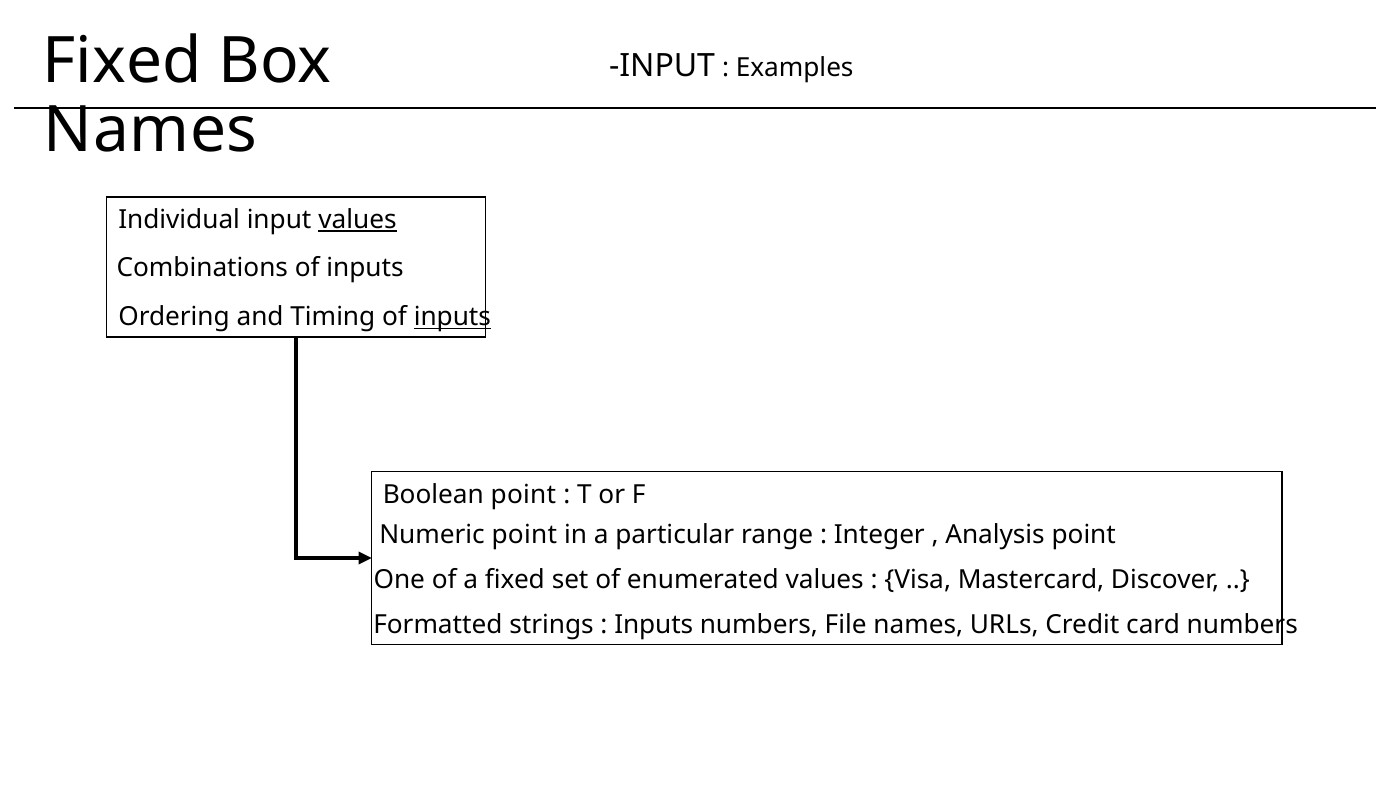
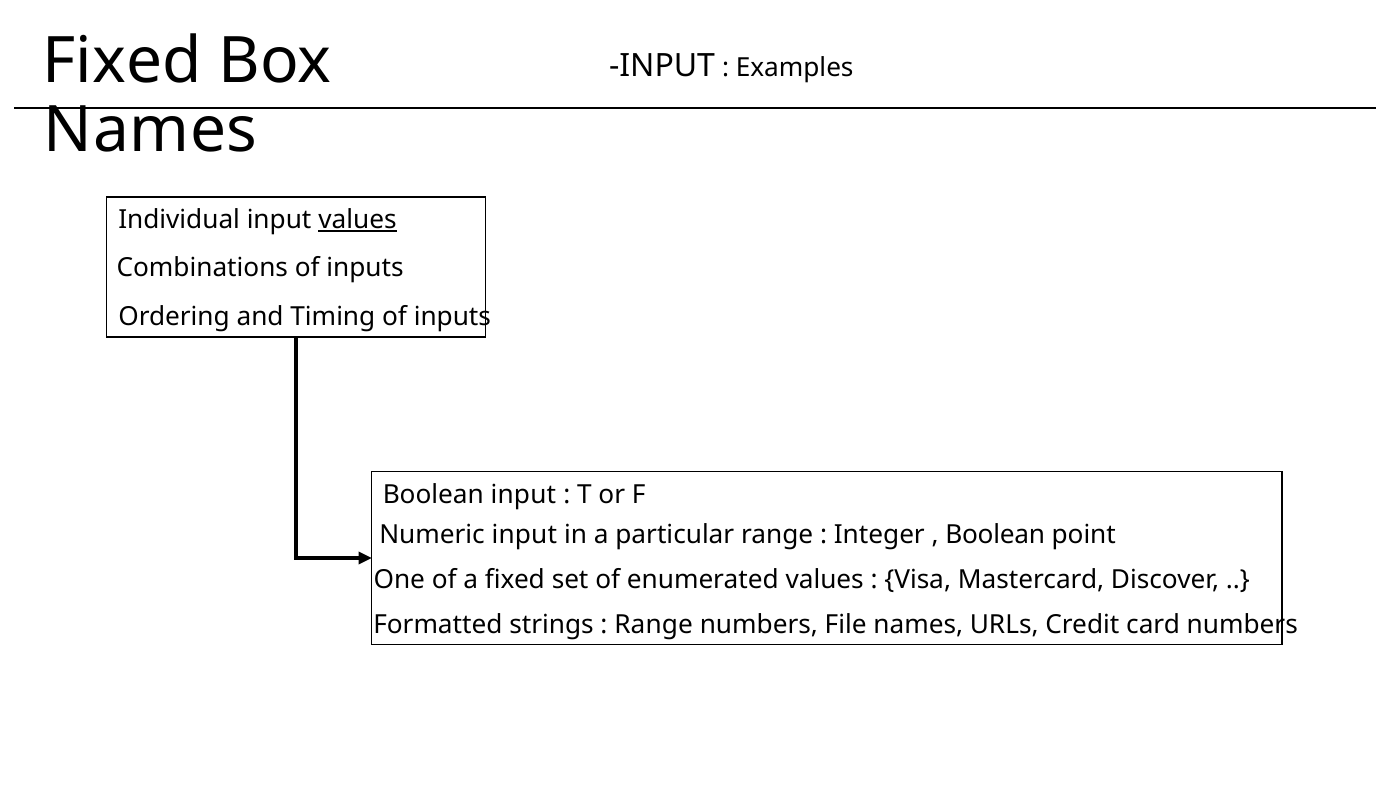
inputs underline: present -> none (452, 317)
Boolean point: point -> input (523, 494)
Numeric point: point -> input (524, 534)
Analysis: Analysis -> Boolean (995, 534)
Inputs: Inputs -> Range (654, 624)
